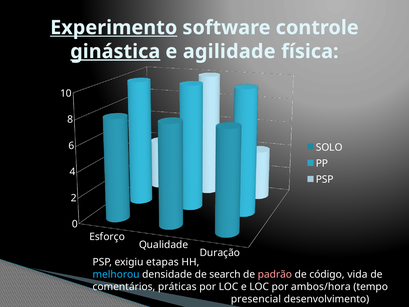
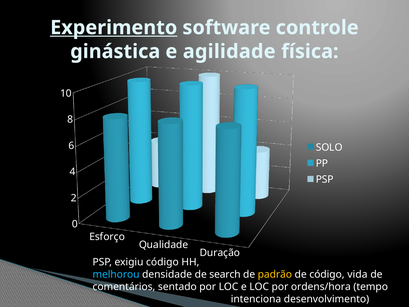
ginástica underline: present -> none (115, 51)
exigiu etapas: etapas -> código (162, 262)
padrão colour: pink -> yellow (275, 274)
práticas: práticas -> sentado (177, 286)
ambos/hora: ambos/hora -> ordens/hora (321, 286)
presencial: presencial -> intenciona (256, 299)
